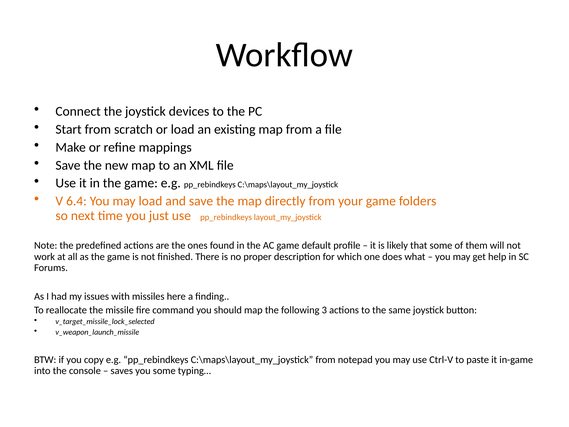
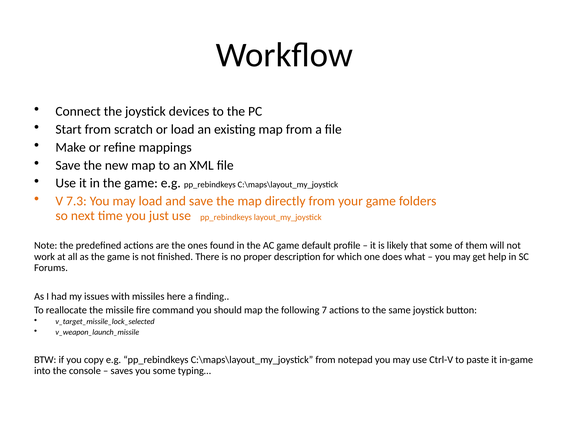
6.4: 6.4 -> 7.3 (76, 201)
3: 3 -> 7 (324, 310)
